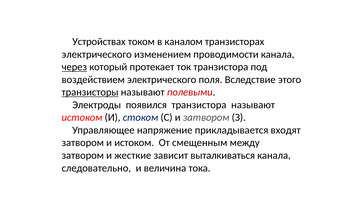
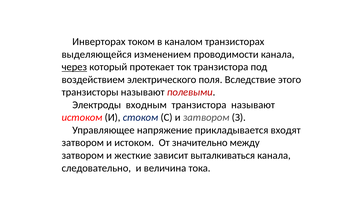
Устройствах: Устройствах -> Инверторах (99, 42)
электрического: электрического -> выделяющейся (97, 54)
транзисторы underline: present -> none (90, 92)
появился: появился -> входным (146, 105)
смещенным: смещенным -> значительно (200, 143)
